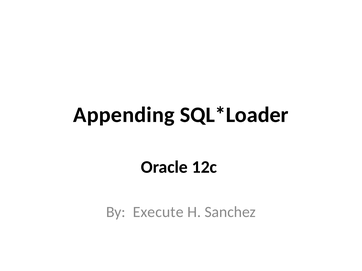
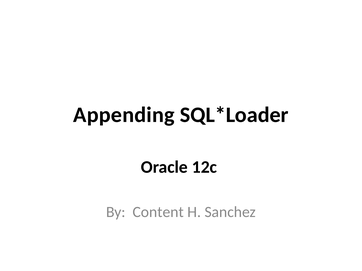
Execute: Execute -> Content (158, 212)
